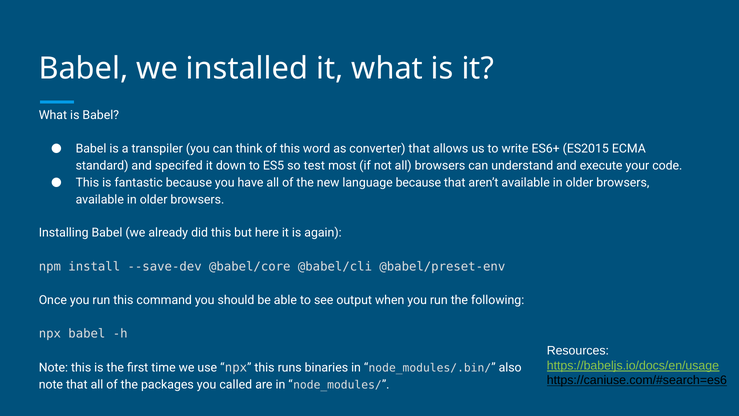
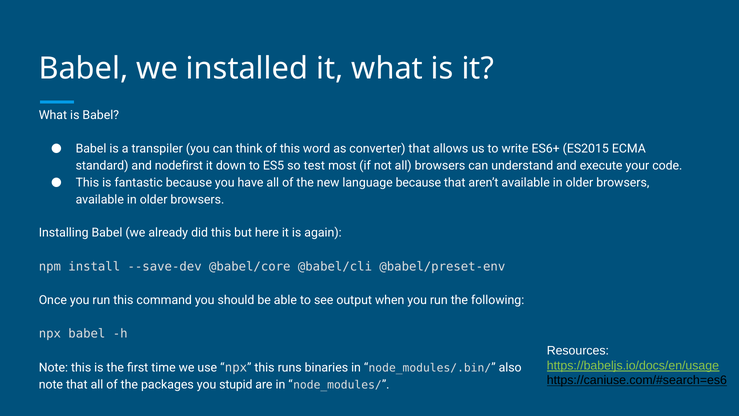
specifed: specifed -> nodefirst (179, 165)
called: called -> stupid (236, 384)
